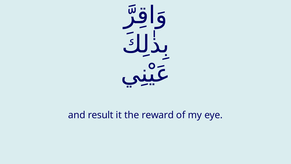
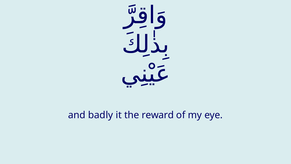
result: result -> badly (101, 115)
